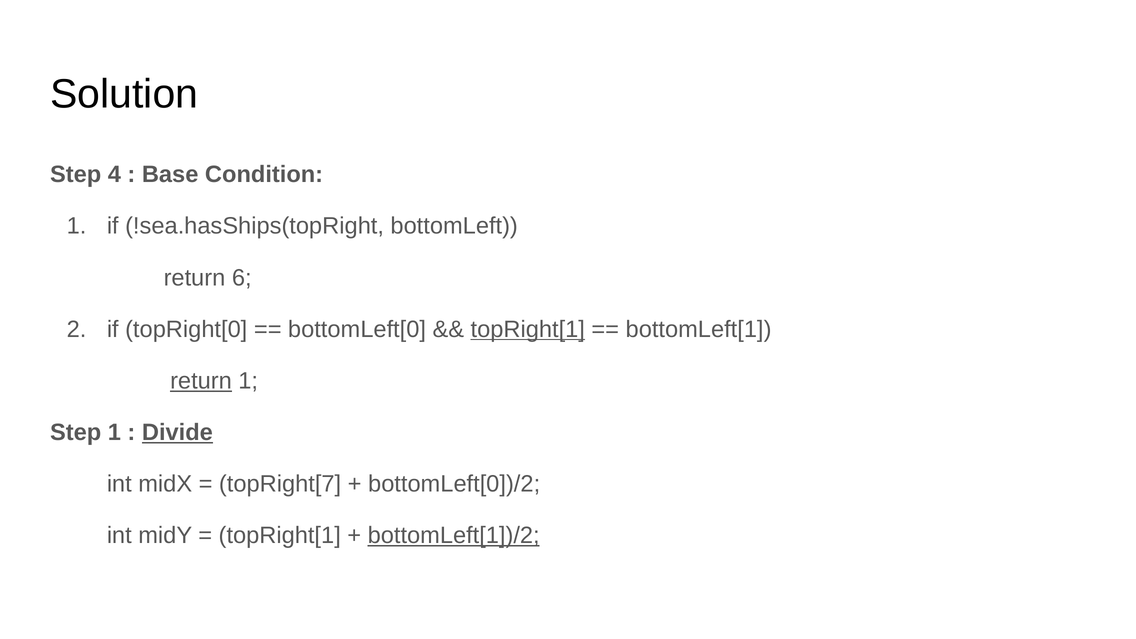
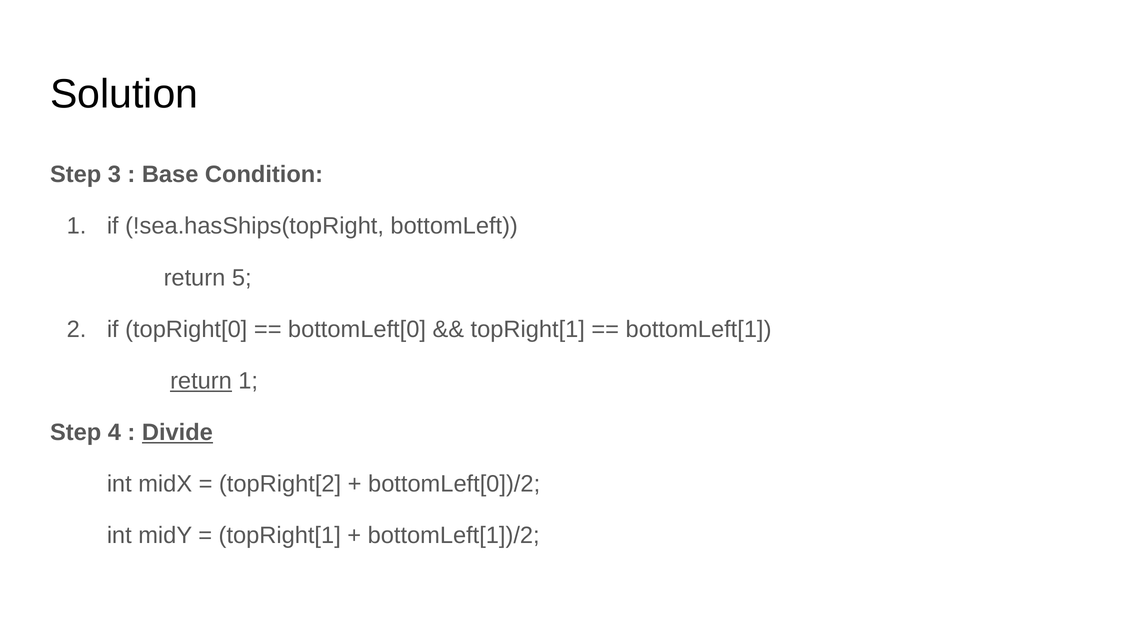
4: 4 -> 3 (114, 175)
6: 6 -> 5 (242, 278)
topRight[1 underline: present -> none (528, 329)
Step 1: 1 -> 4 (114, 432)
topRight[7: topRight[7 -> topRight[2 (280, 484)
bottomLeft[1])/2 underline: present -> none (454, 536)
